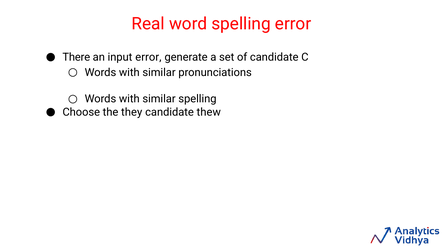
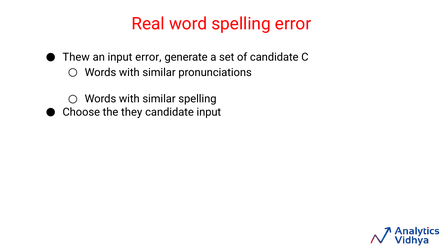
There: There -> Thew (76, 57)
candidate thew: thew -> input (209, 112)
